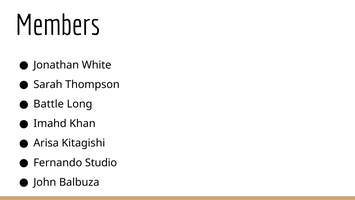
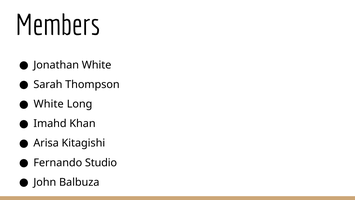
Battle: Battle -> White (49, 104)
